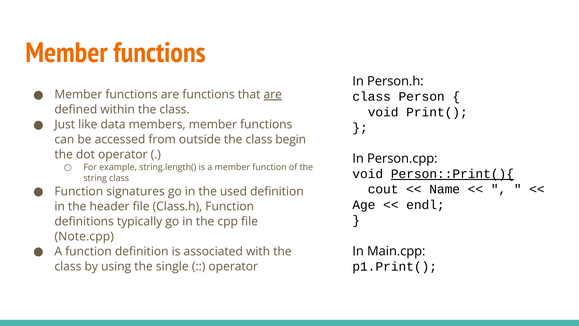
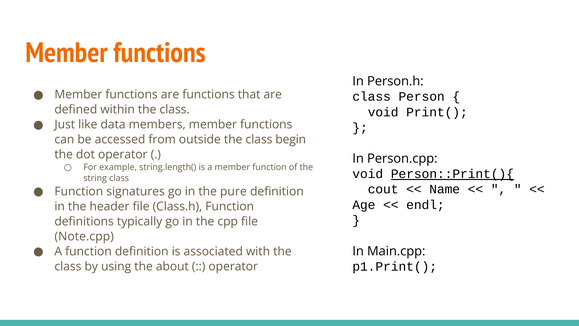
are underline: present -> none (273, 95)
used: used -> pure (233, 191)
single: single -> about (172, 266)
